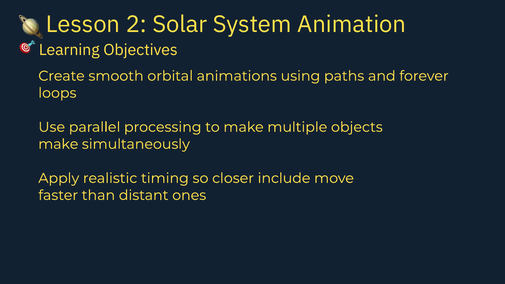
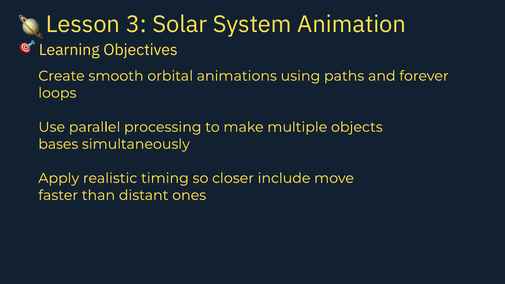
2: 2 -> 3 (136, 24)
make: make -> bases (58, 144)
